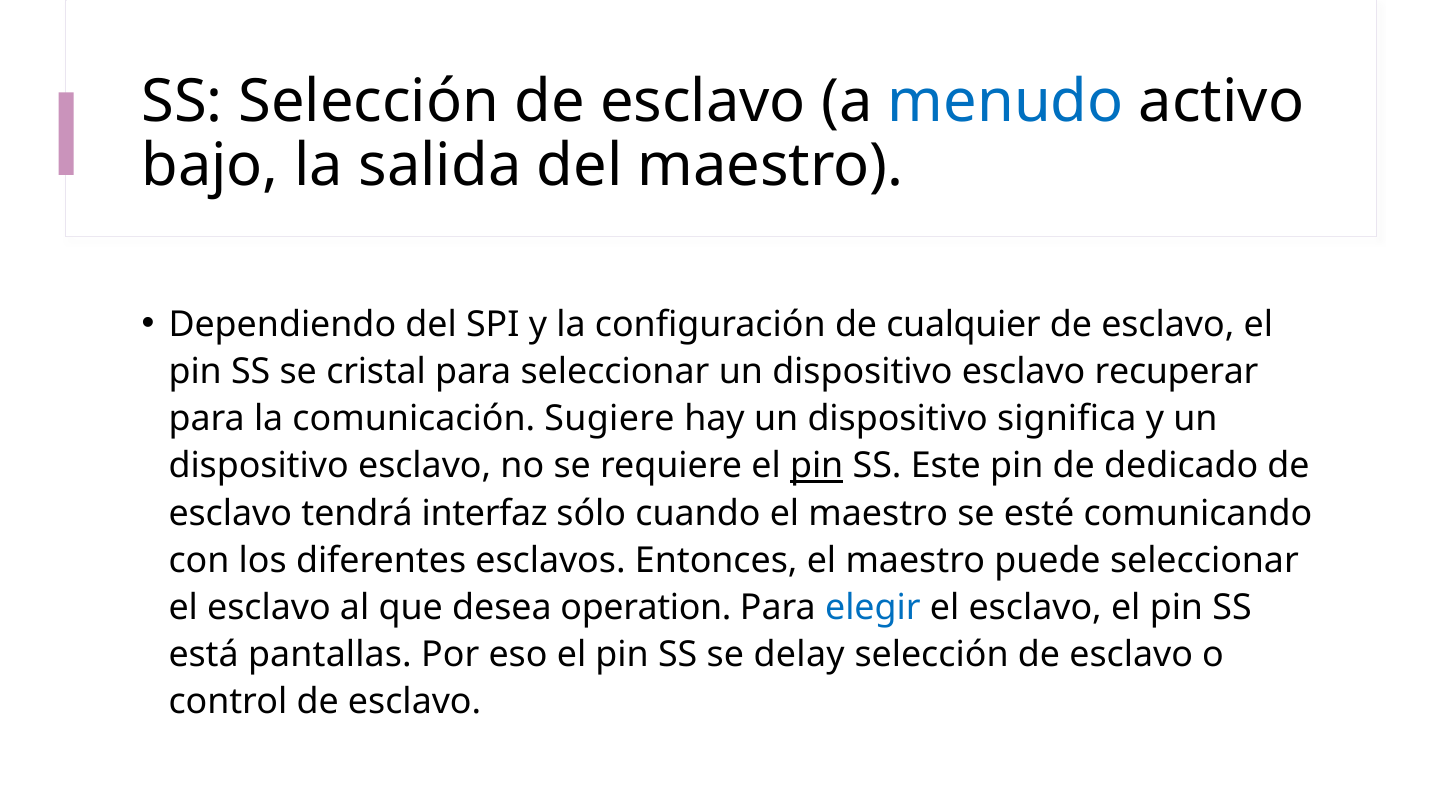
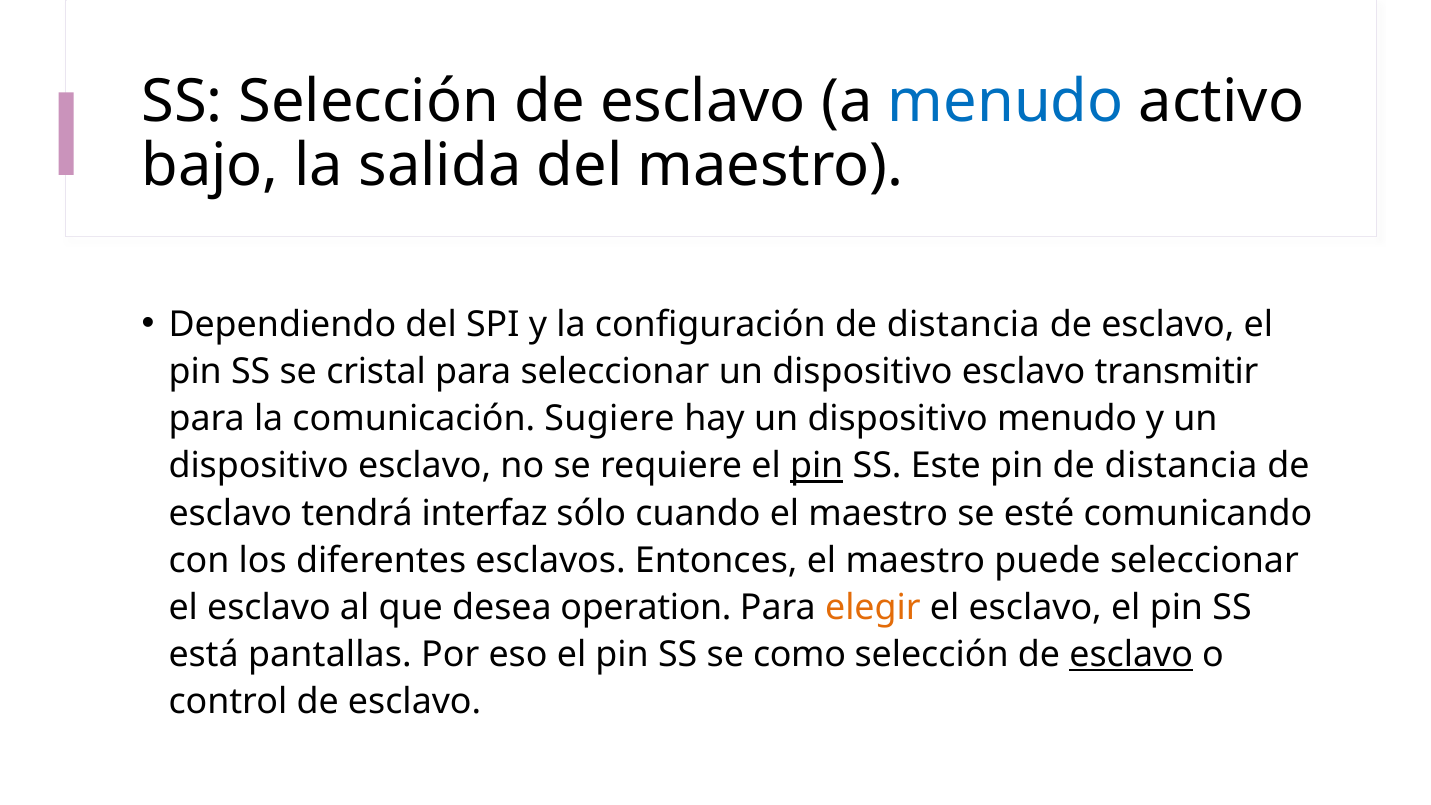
configuración de cualquier: cualquier -> distancia (963, 324)
recuperar: recuperar -> transmitir (1177, 372)
dispositivo significa: significa -> menudo (1067, 419)
pin de dedicado: dedicado -> distancia (1181, 466)
elegir colour: blue -> orange (873, 608)
delay: delay -> como (799, 655)
esclavo underline: none -> present (1131, 655)
